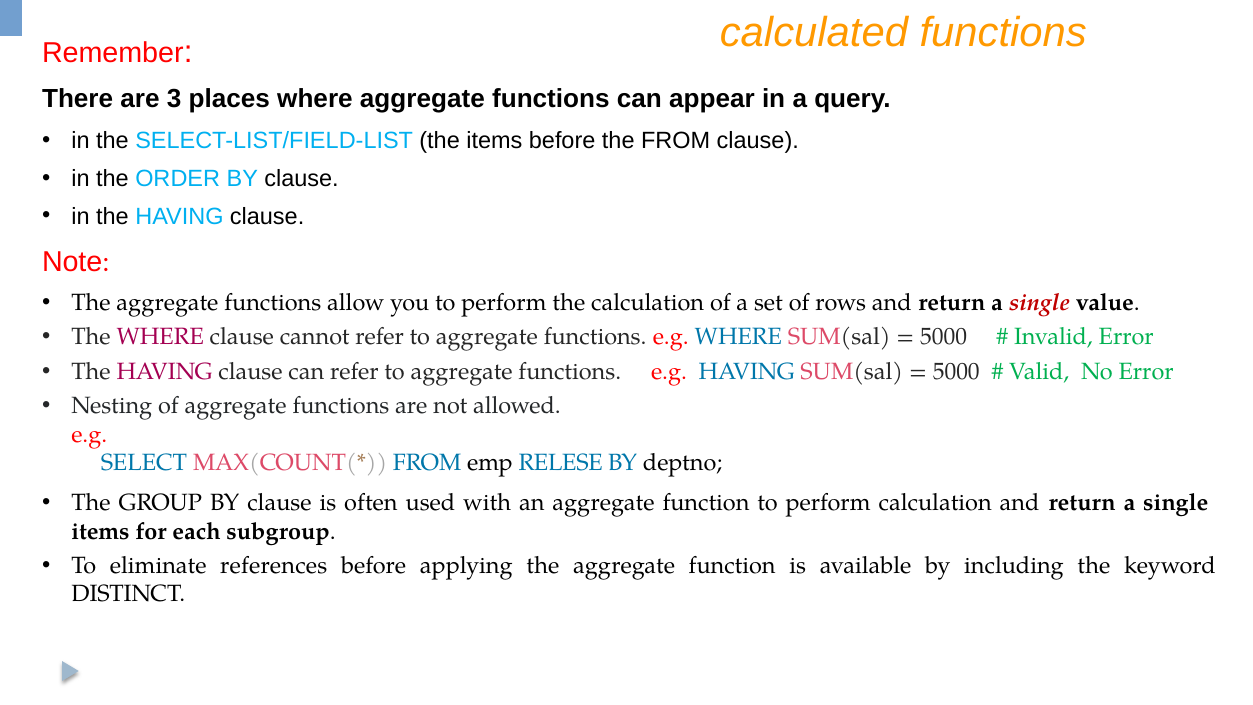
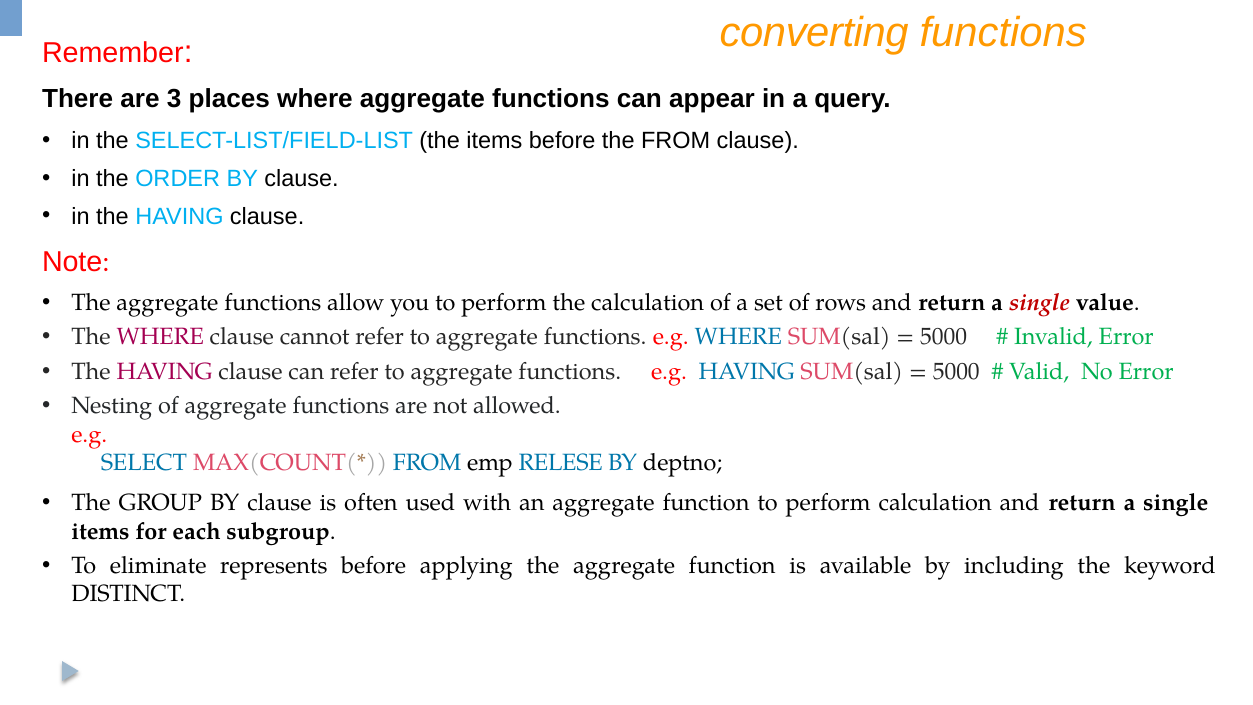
calculated: calculated -> converting (814, 33)
references: references -> represents (274, 566)
